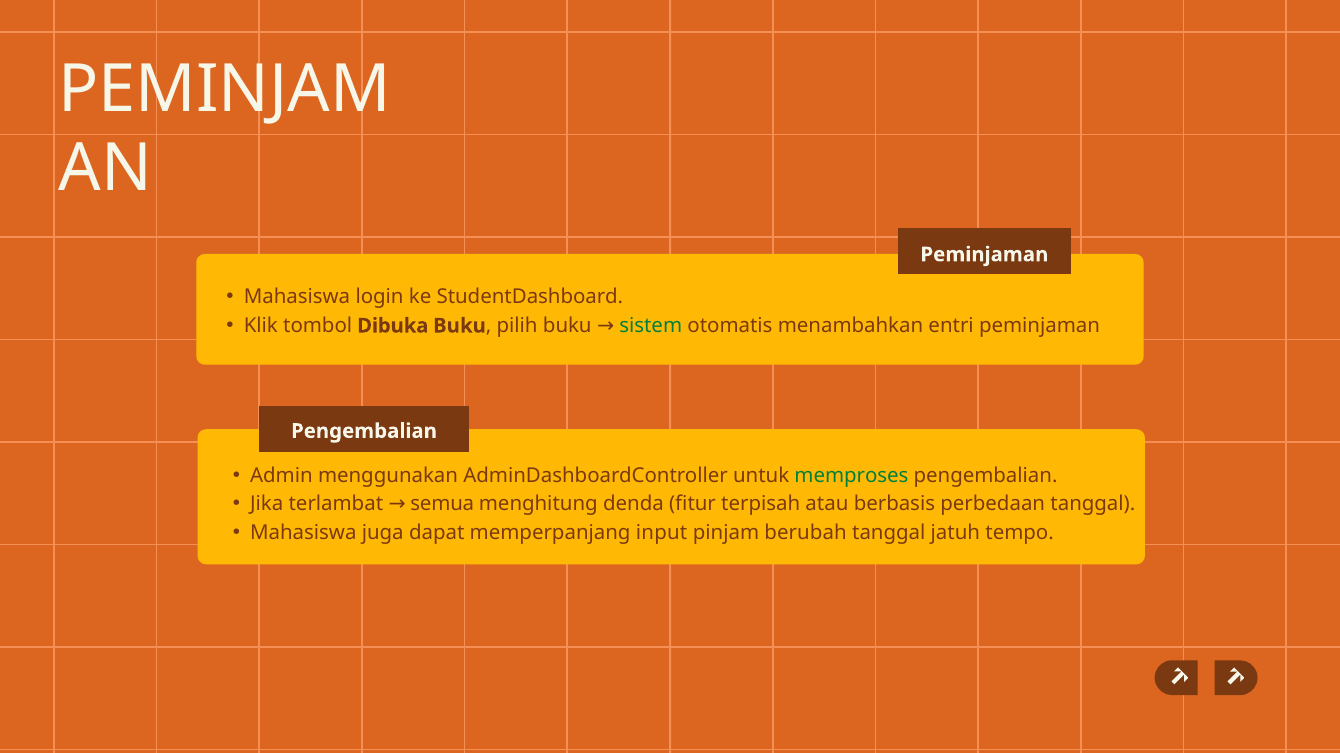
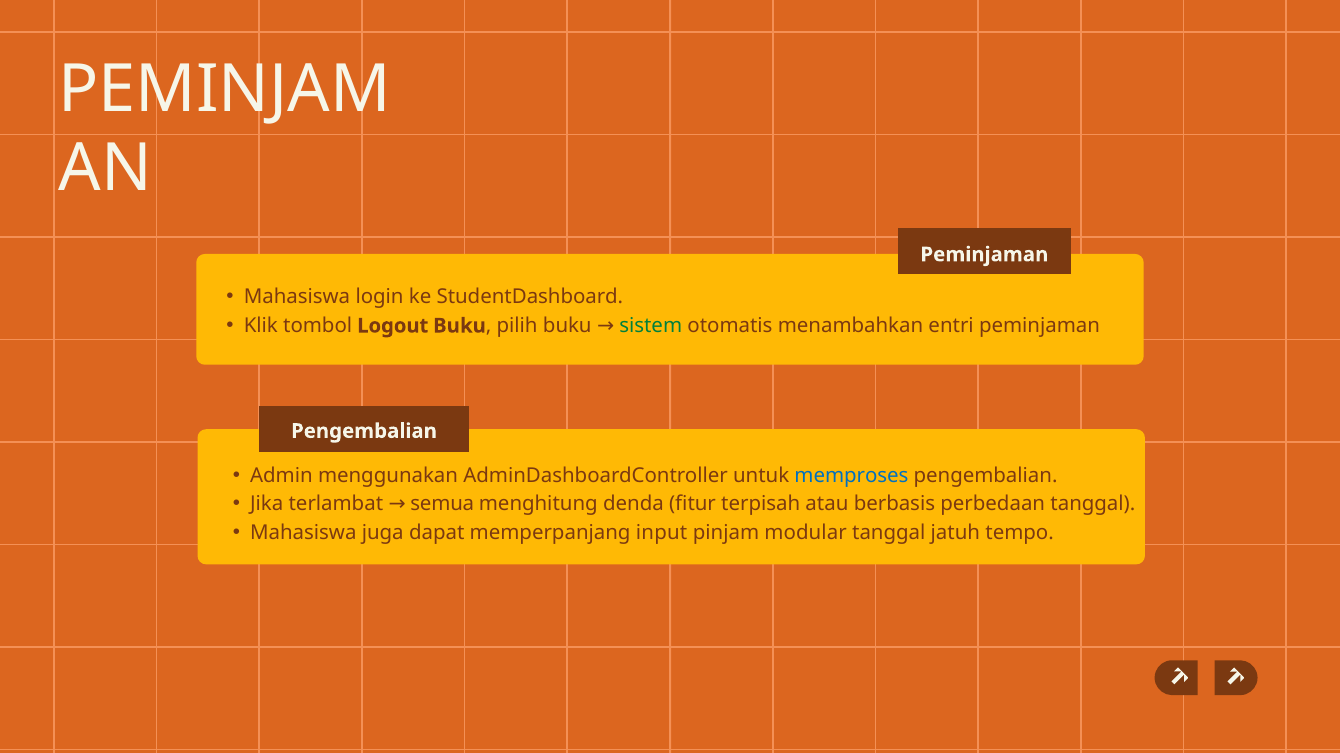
Dibuka: Dibuka -> Logout (393, 326)
memproses colour: green -> blue (851, 476)
berubah: berubah -> modular (806, 533)
